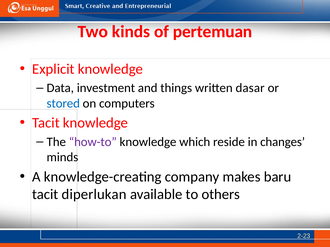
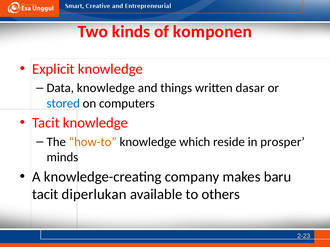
pertemuan: pertemuan -> komponen (212, 32)
Data investment: investment -> knowledge (106, 88)
how-to colour: purple -> orange (93, 142)
changes: changes -> prosper (282, 142)
